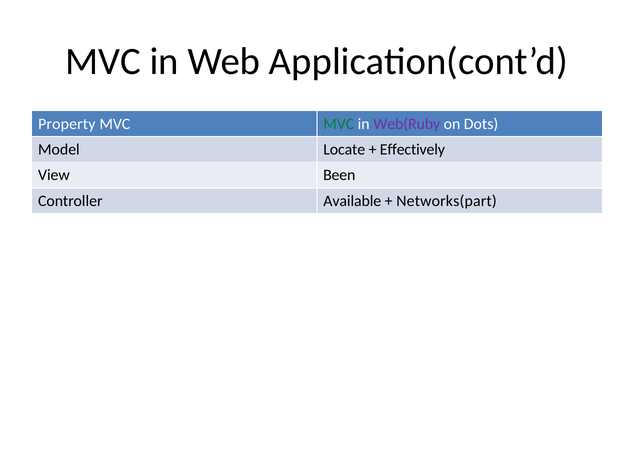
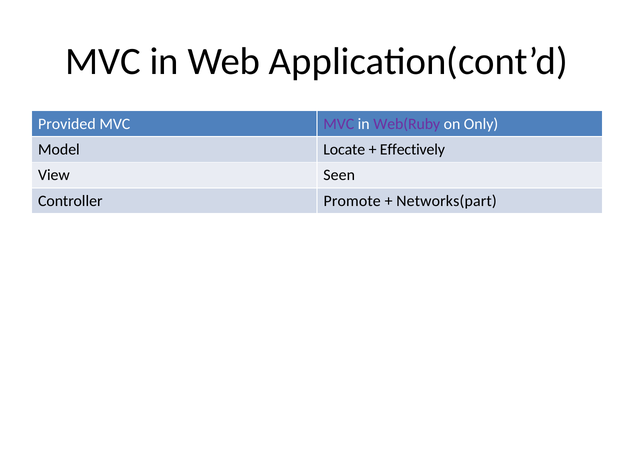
Property: Property -> Provided (67, 124)
MVC colour: green -> purple (339, 124)
Dots: Dots -> Only (481, 124)
Been: Been -> Seen (339, 175)
Available: Available -> Promote (352, 201)
